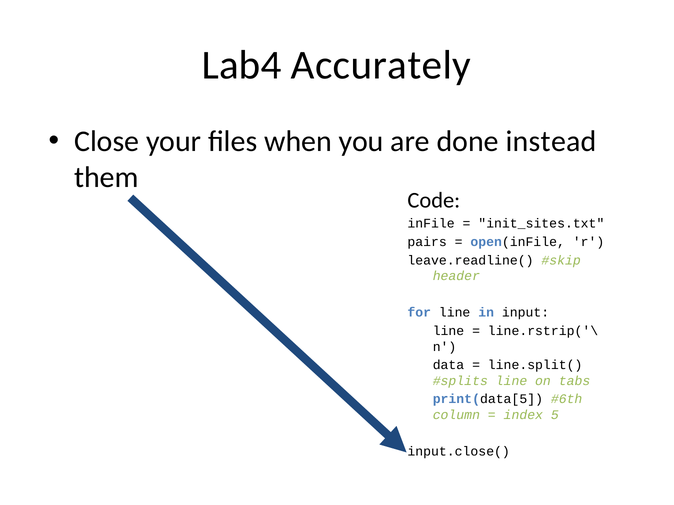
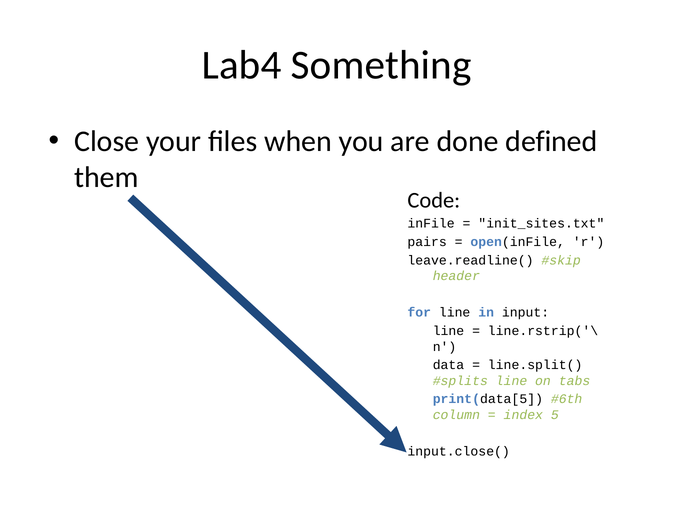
Accurately: Accurately -> Something (381, 65)
instead: instead -> defined (551, 141)
